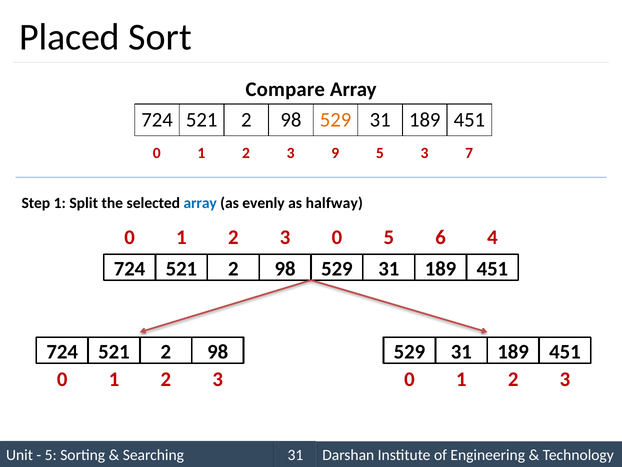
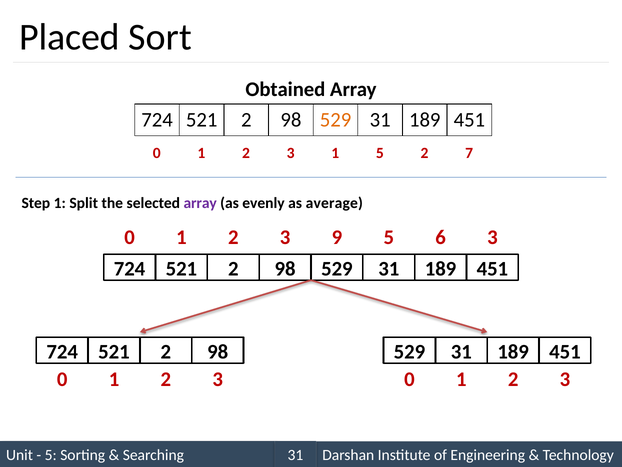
Compare: Compare -> Obtained (285, 89)
3 9: 9 -> 1 (335, 153)
5 3: 3 -> 2 (424, 153)
array colour: blue -> purple (200, 203)
halfway: halfway -> average (334, 203)
3 0: 0 -> 9 (337, 237)
6 4: 4 -> 3 (492, 237)
